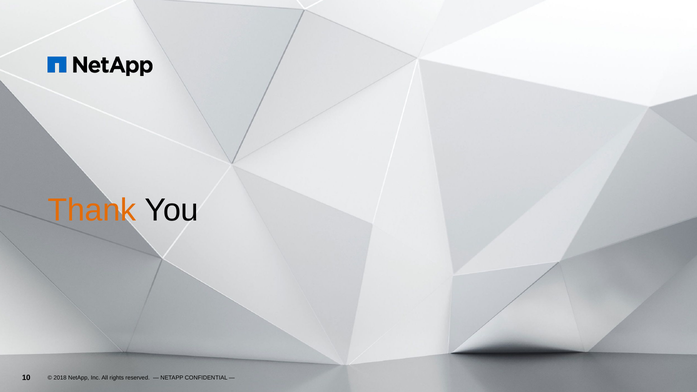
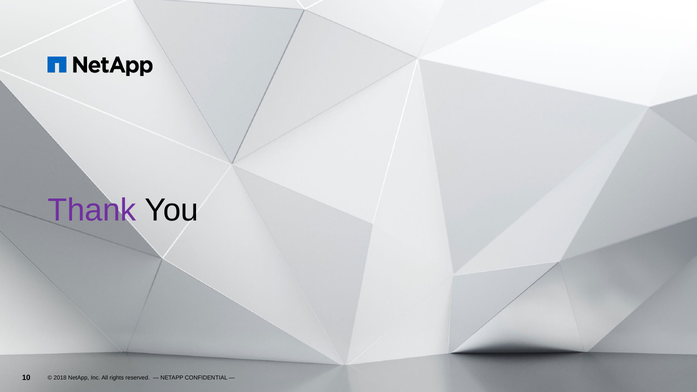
Thank colour: orange -> purple (92, 210)
